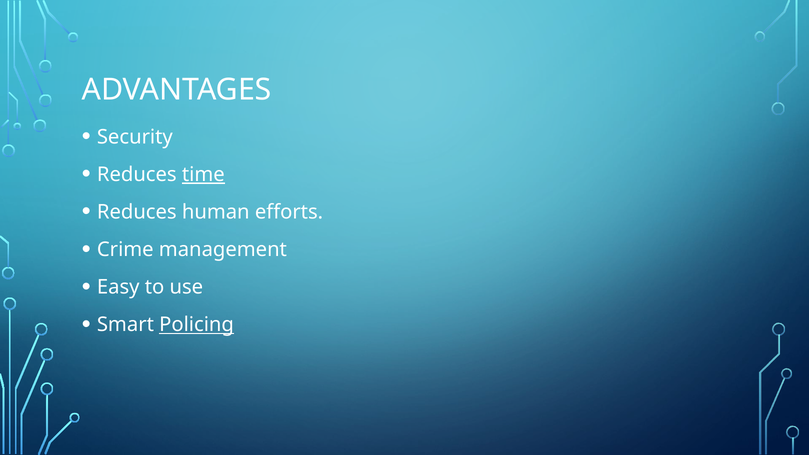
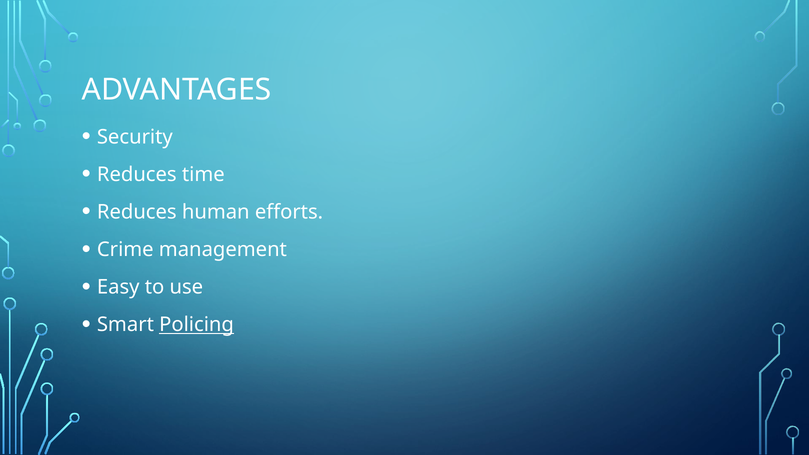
time underline: present -> none (203, 175)
